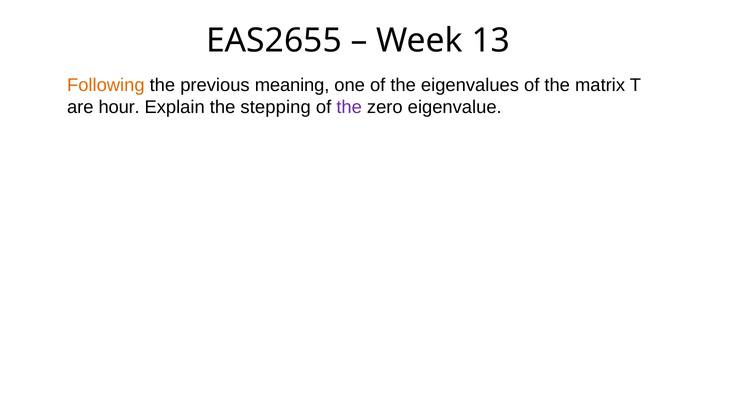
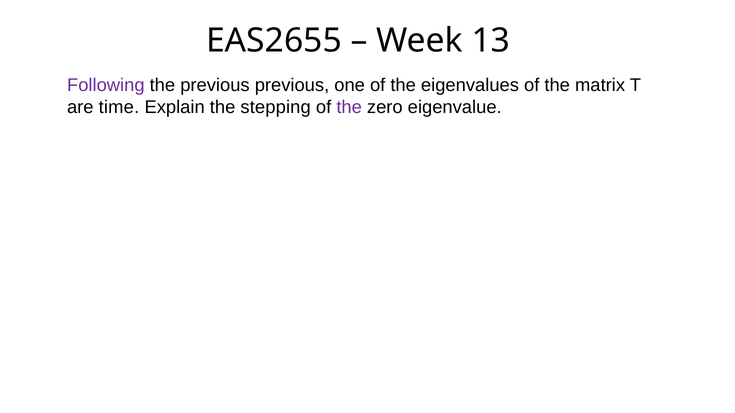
Following colour: orange -> purple (106, 85)
previous meaning: meaning -> previous (292, 85)
hour: hour -> time (119, 107)
